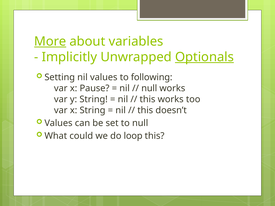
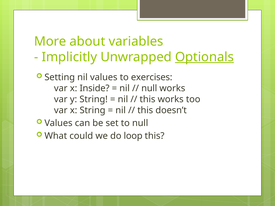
More underline: present -> none (50, 41)
following: following -> exercises (152, 77)
Pause: Pause -> Inside (95, 88)
